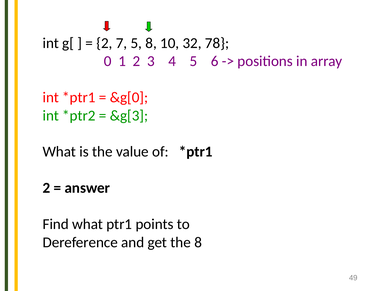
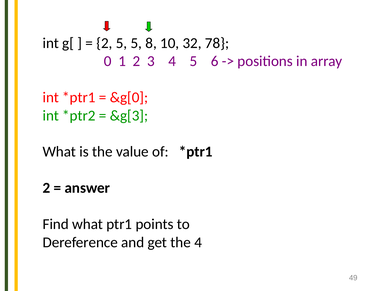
2 7: 7 -> 5 (121, 43)
the 8: 8 -> 4 (198, 242)
